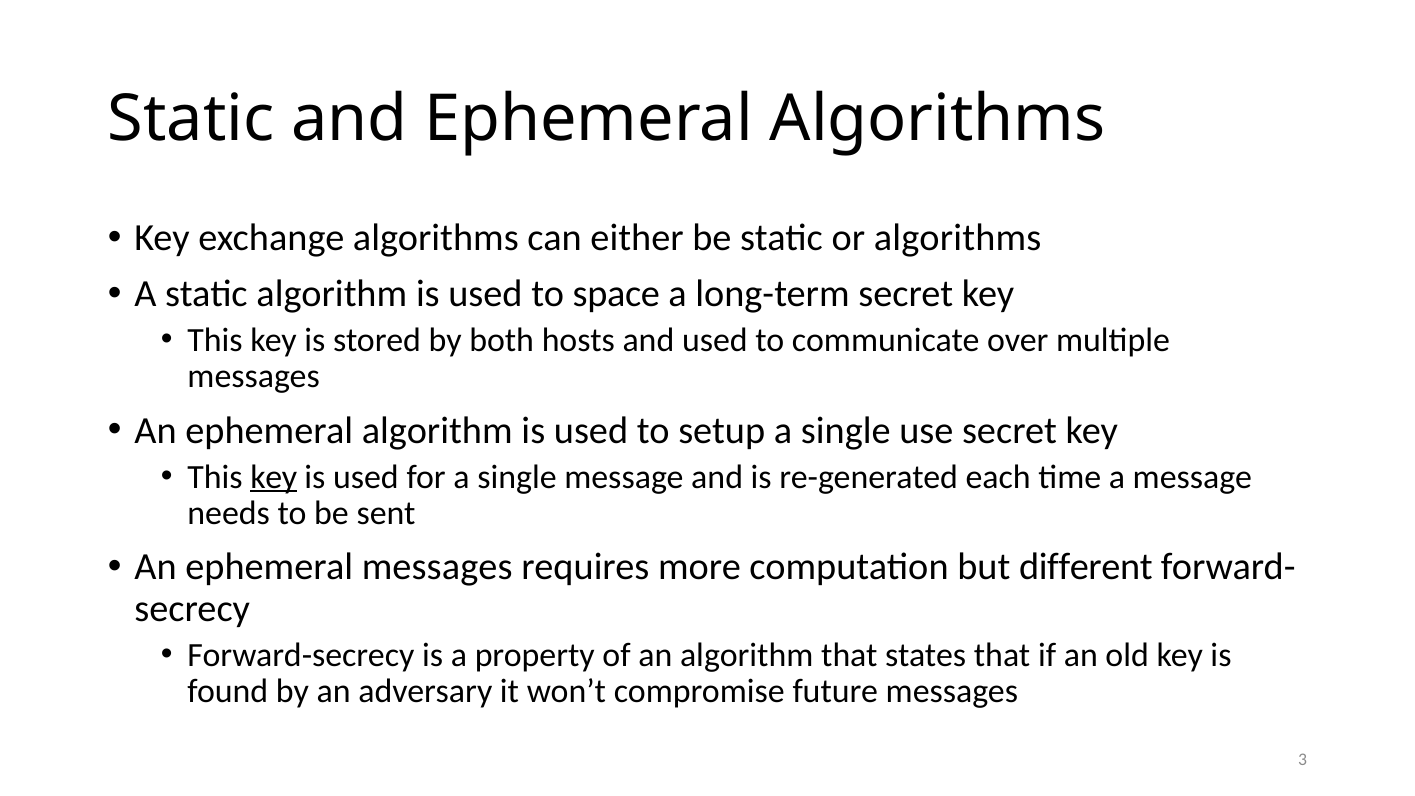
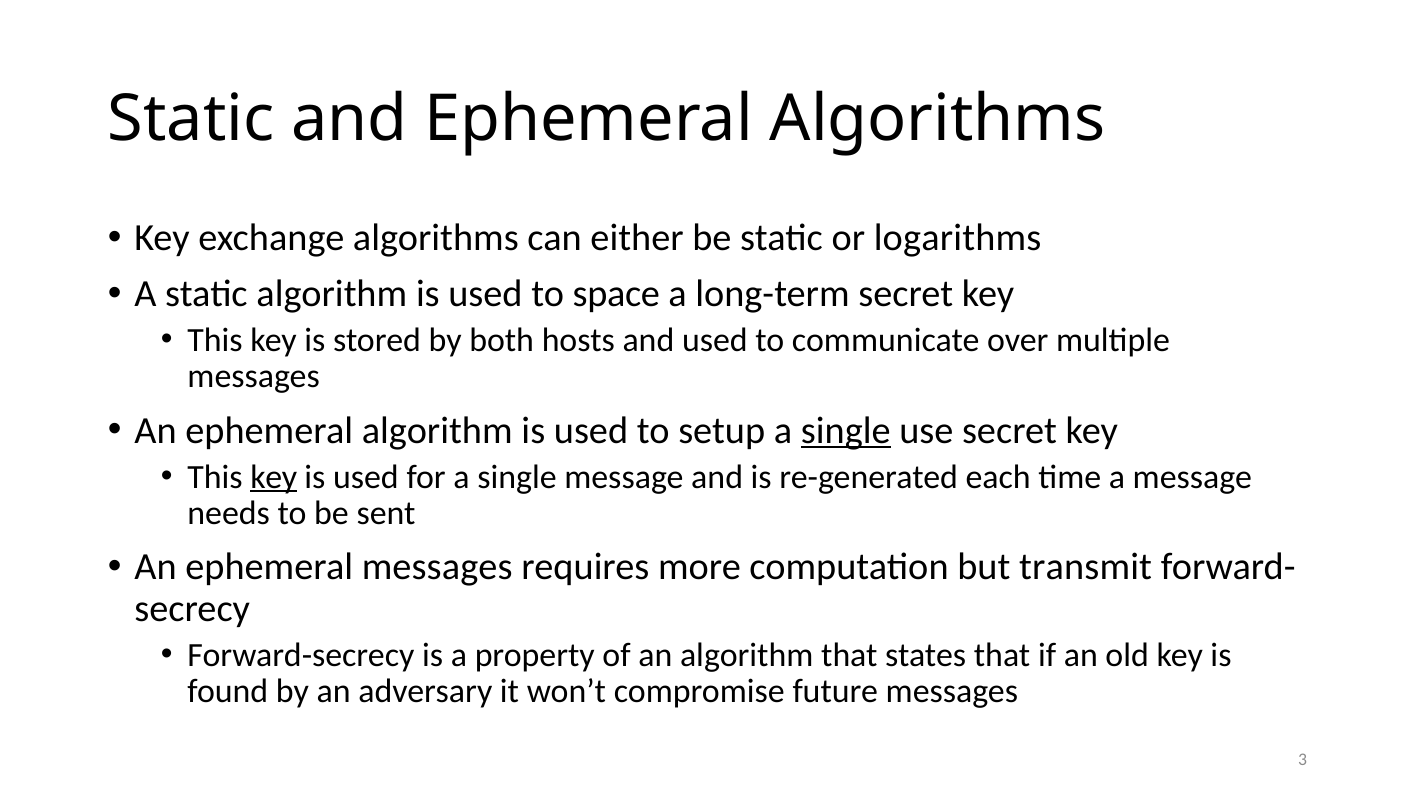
or algorithms: algorithms -> logarithms (958, 238)
single underline: none -> present (846, 430)
different: different -> transmit (1086, 567)
